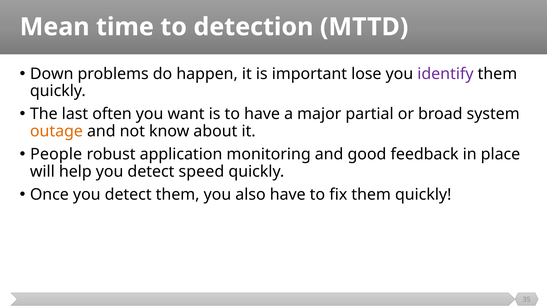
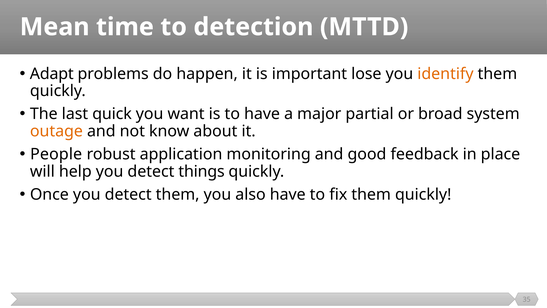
Down: Down -> Adapt (52, 74)
identify colour: purple -> orange (445, 74)
often: often -> quick (112, 114)
speed: speed -> things (202, 171)
